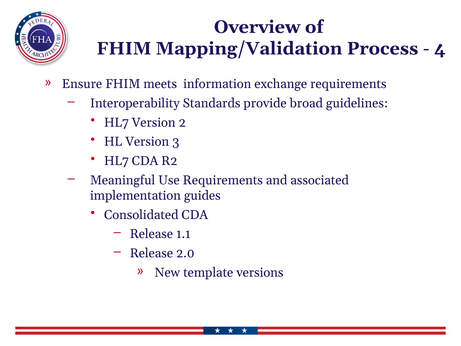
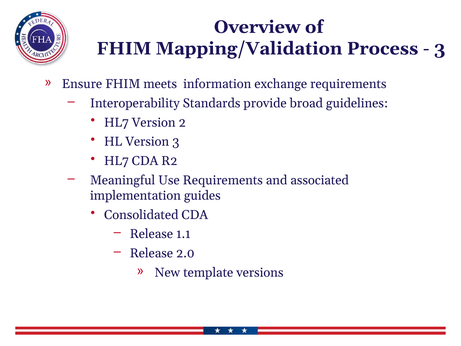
4: 4 -> 3 (440, 48)
